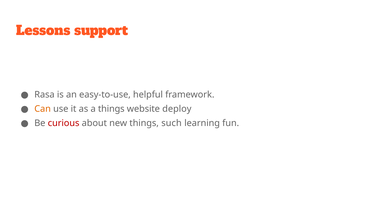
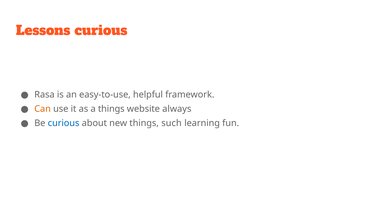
Lessons support: support -> curious (101, 31)
deploy: deploy -> always (177, 109)
curious colour: red -> blue (64, 123)
